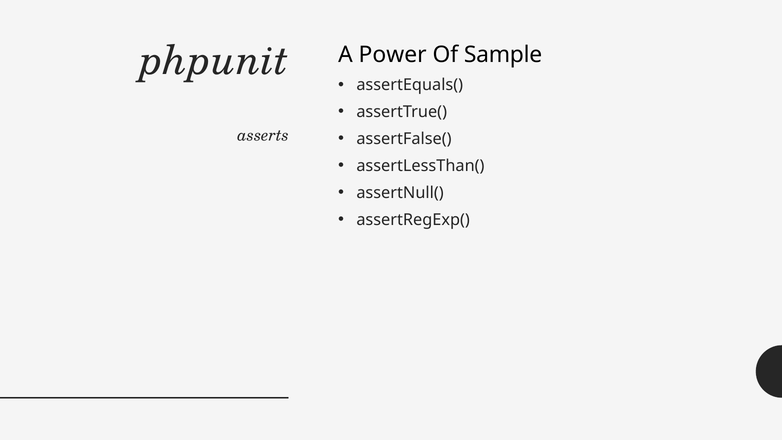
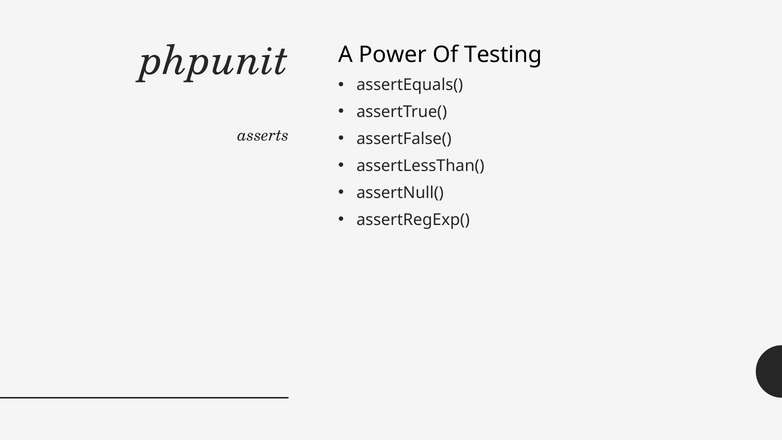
Sample: Sample -> Testing (503, 55)
